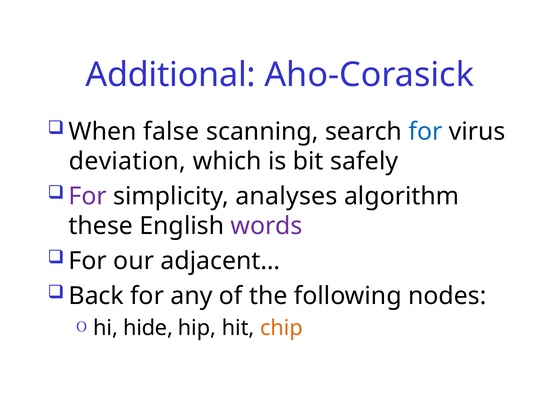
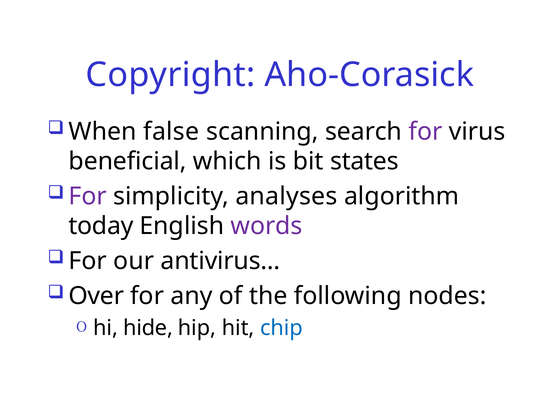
Additional: Additional -> Copyright (170, 75)
for colour: blue -> purple (425, 131)
deviation: deviation -> beneficial (128, 161)
safely: safely -> states (364, 161)
these: these -> today (101, 226)
adjacent…: adjacent… -> antivirus… (220, 261)
Back: Back -> Over (96, 296)
chip colour: orange -> blue (281, 328)
